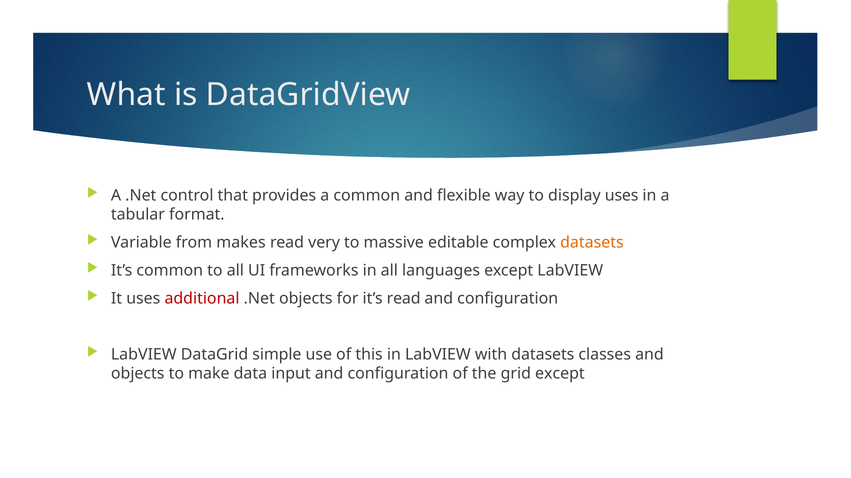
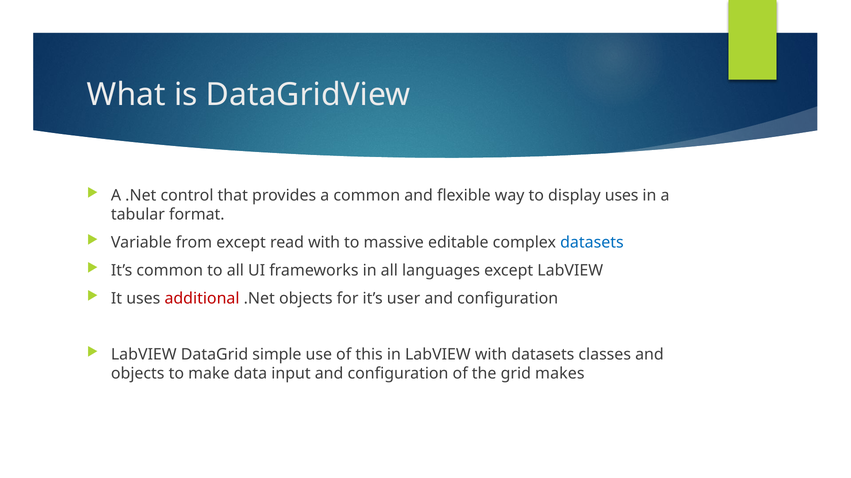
from makes: makes -> except (241, 243)
read very: very -> with (324, 243)
datasets colour: orange -> blue (592, 243)
it’s read: read -> user (404, 299)
grid except: except -> makes (560, 374)
